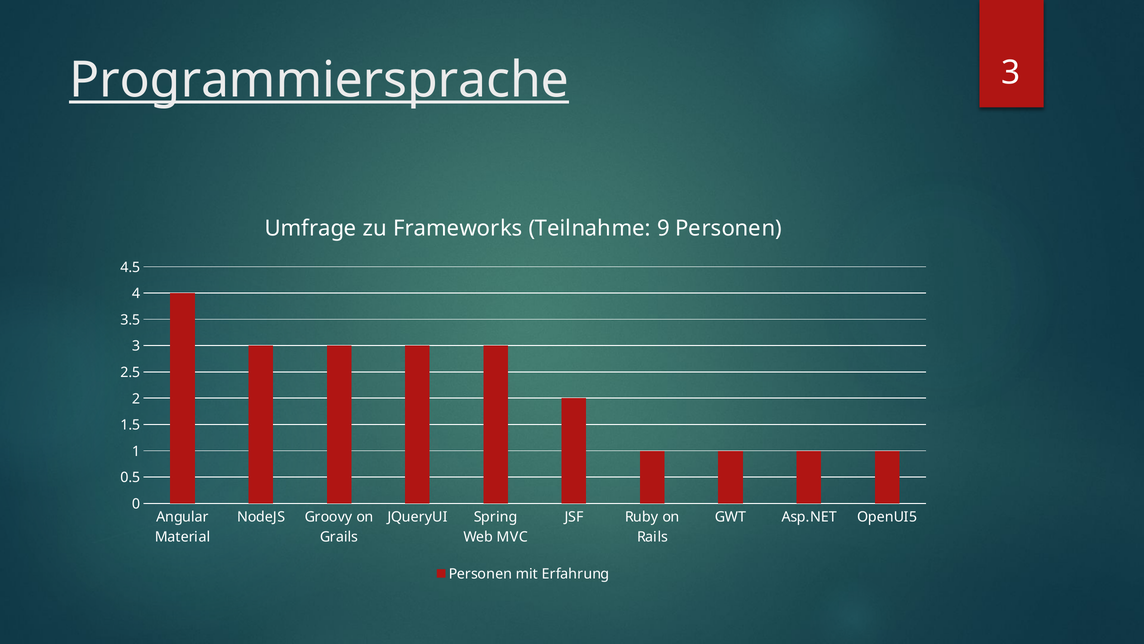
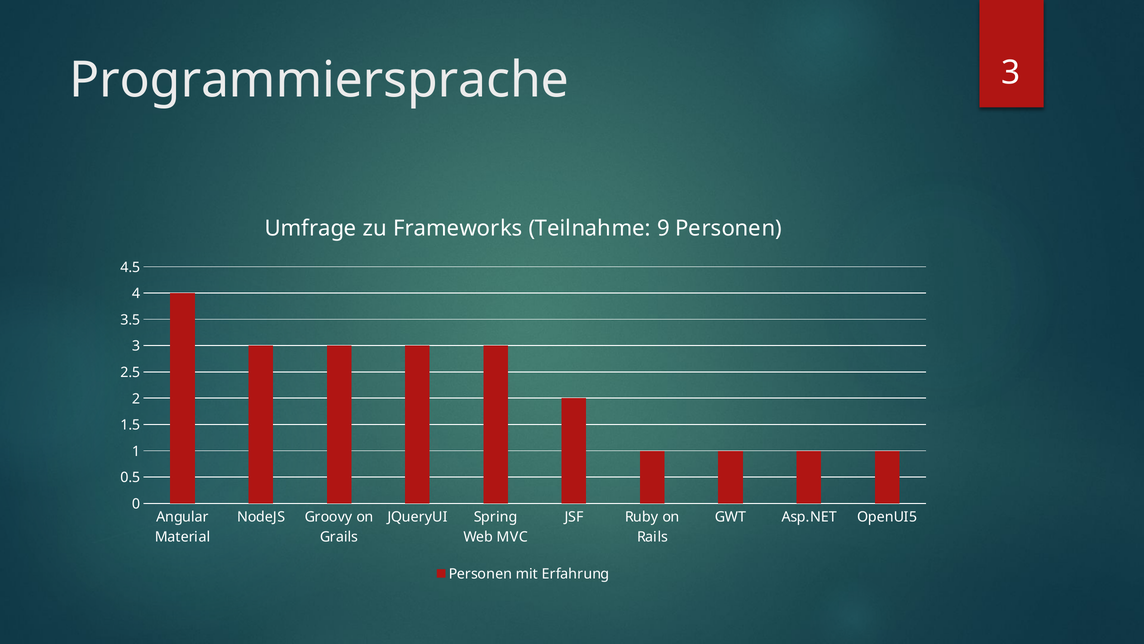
Programmiersprache underline: present -> none (319, 80)
